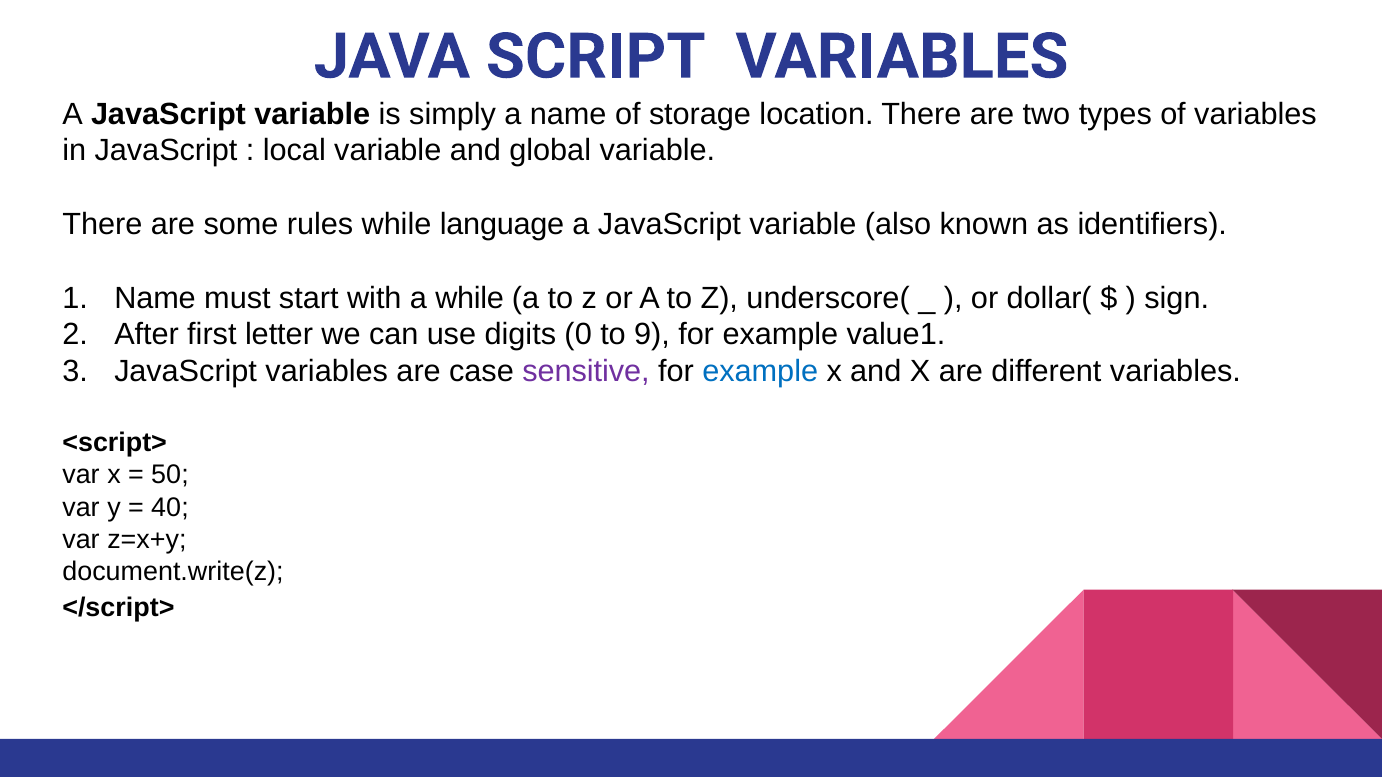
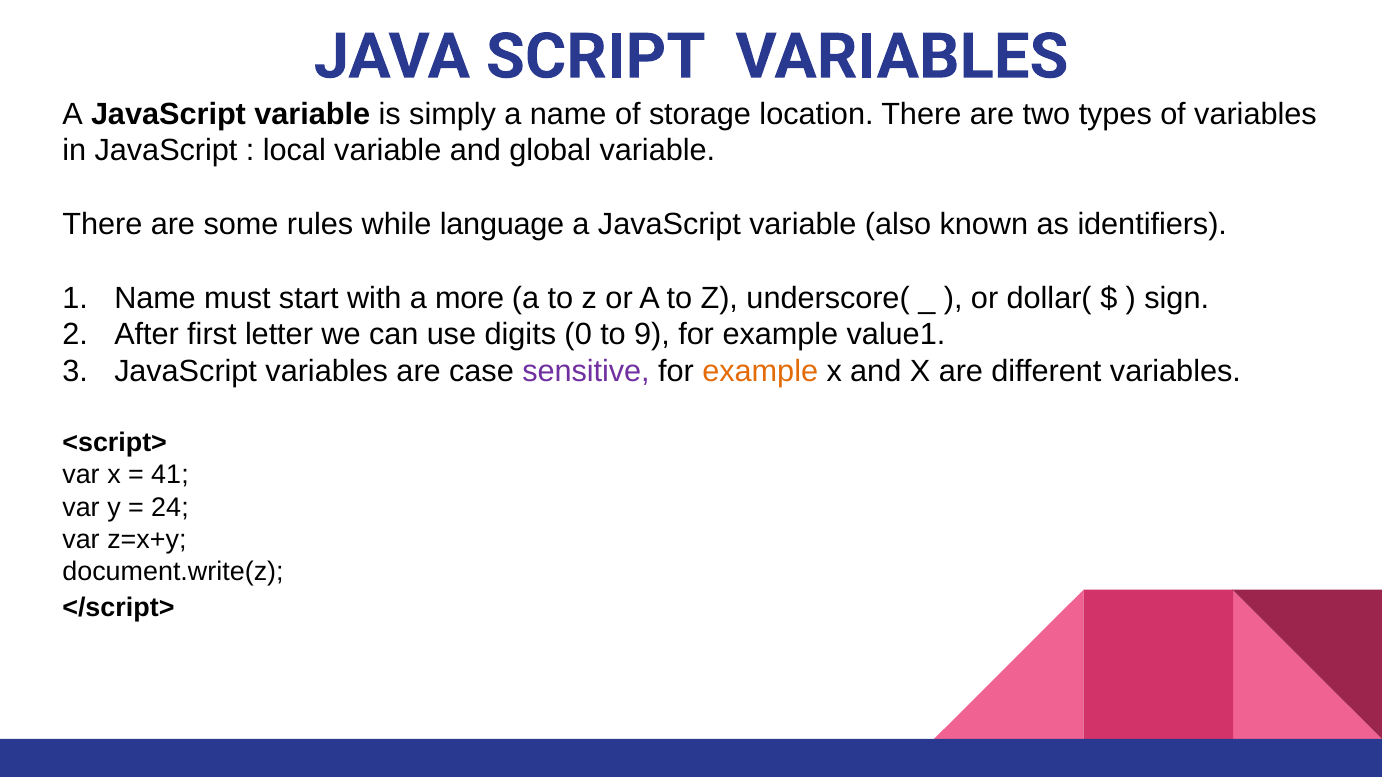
a while: while -> more (470, 298)
example colour: blue -> orange (760, 372)
50: 50 -> 41 (170, 475)
40: 40 -> 24 (170, 508)
